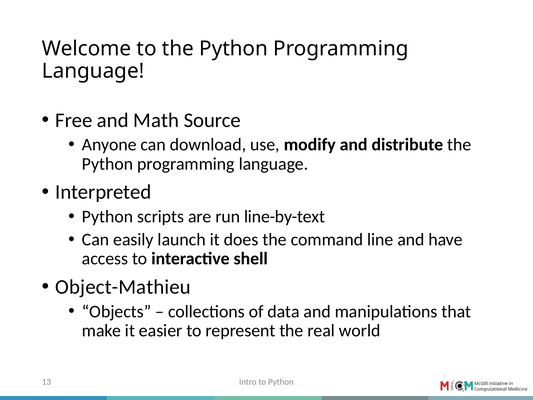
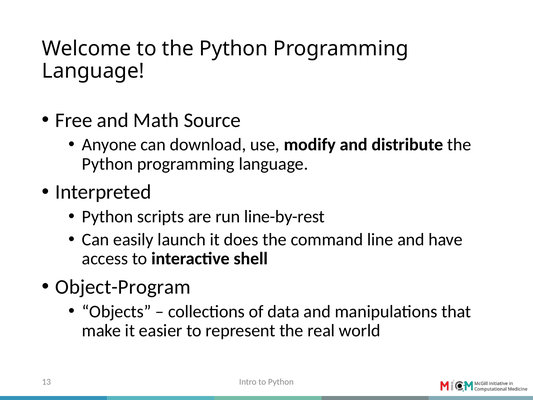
line-by-text: line-by-text -> line-by-rest (285, 217)
Object-Mathieu: Object-Mathieu -> Object-Program (123, 287)
